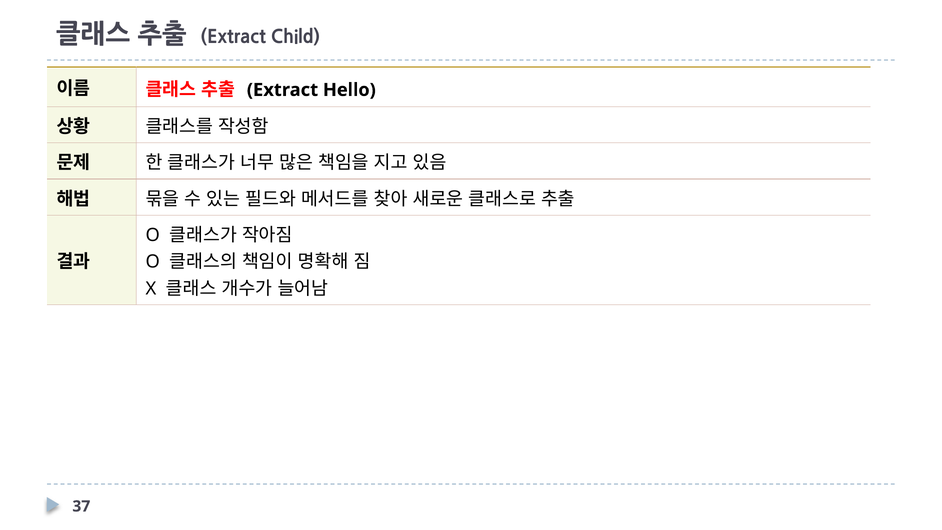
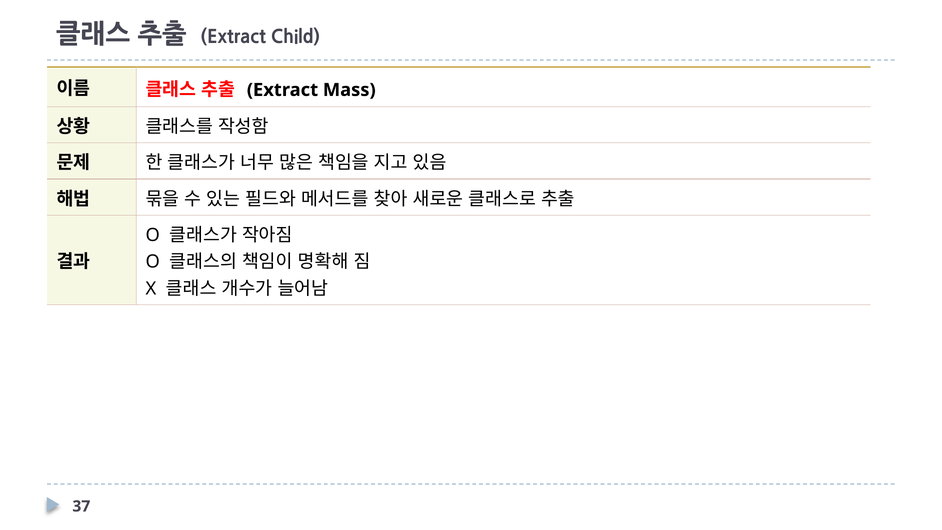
Hello: Hello -> Mass (349, 90)
